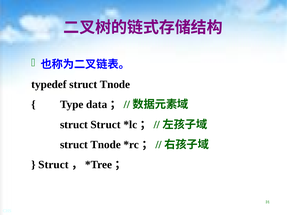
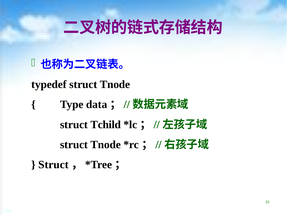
struct Struct: Struct -> Tchild (106, 125)
